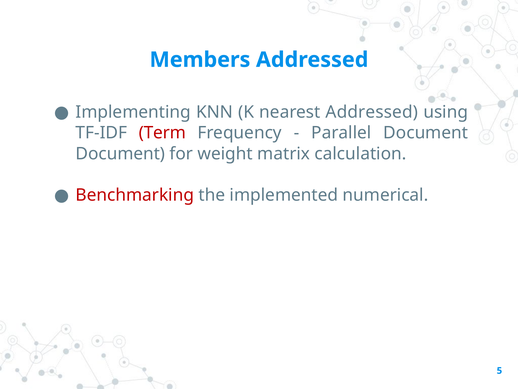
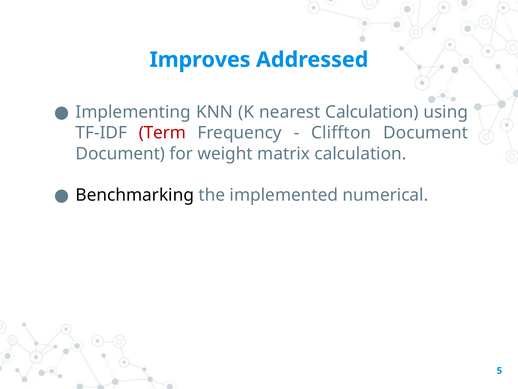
Members: Members -> Improves (200, 60)
nearest Addressed: Addressed -> Calculation (372, 112)
Parallel: Parallel -> Cliffton (341, 133)
Benchmarking colour: red -> black (135, 195)
